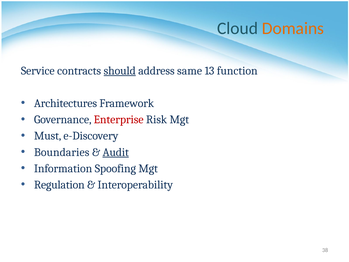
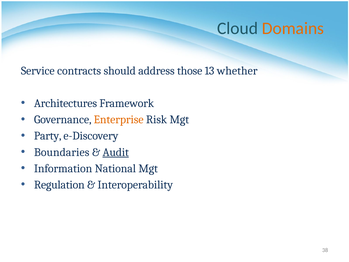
should underline: present -> none (120, 71)
same: same -> those (190, 71)
function: function -> whether (237, 71)
Enterprise colour: red -> orange (119, 119)
Must: Must -> Party (48, 136)
Spoofing: Spoofing -> National (115, 168)
